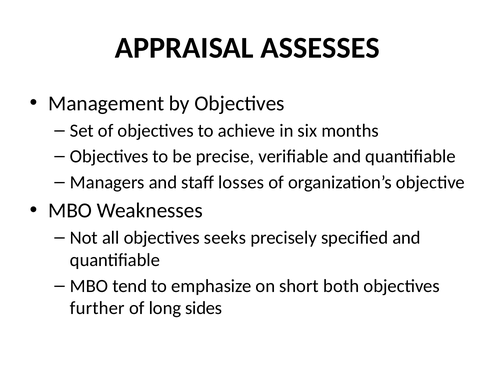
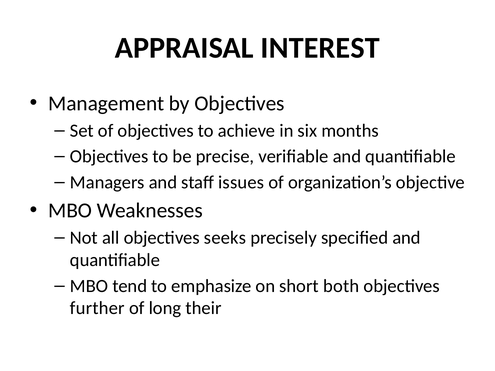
ASSESSES: ASSESSES -> INTEREST (320, 48)
losses: losses -> issues (241, 182)
sides: sides -> their (204, 308)
